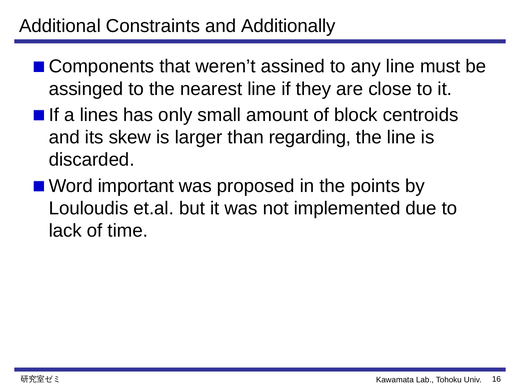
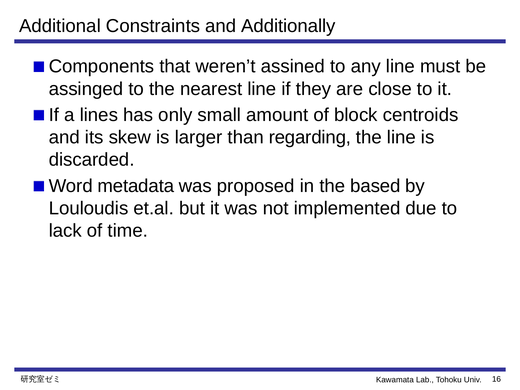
important: important -> metadata (136, 186)
points: points -> based (375, 186)
